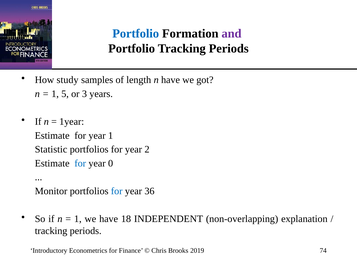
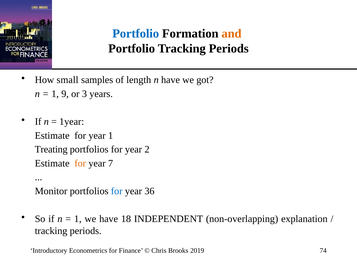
and colour: purple -> orange (232, 34)
study: study -> small (68, 80)
5: 5 -> 9 (65, 94)
Statistic: Statistic -> Treating (51, 149)
for colour: blue -> orange (80, 163)
0: 0 -> 7 (111, 163)
